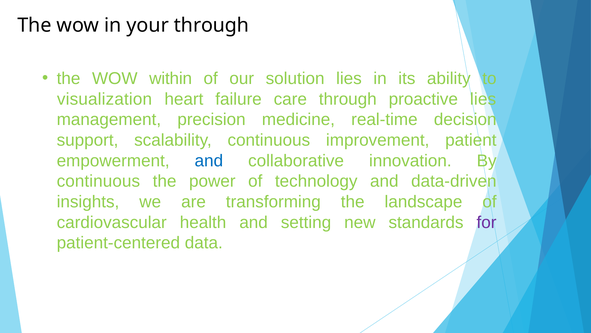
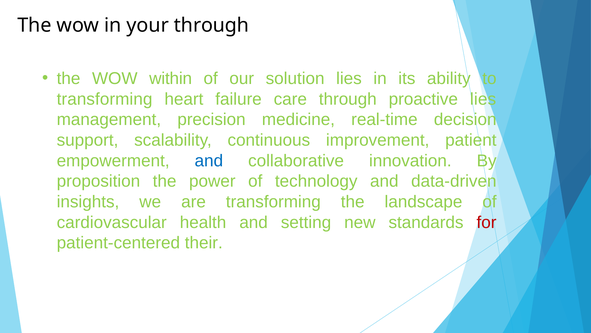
visualization: visualization -> transforming (105, 99)
continuous: continuous -> proposition (98, 181)
for colour: purple -> red (486, 222)
data: data -> their (204, 243)
